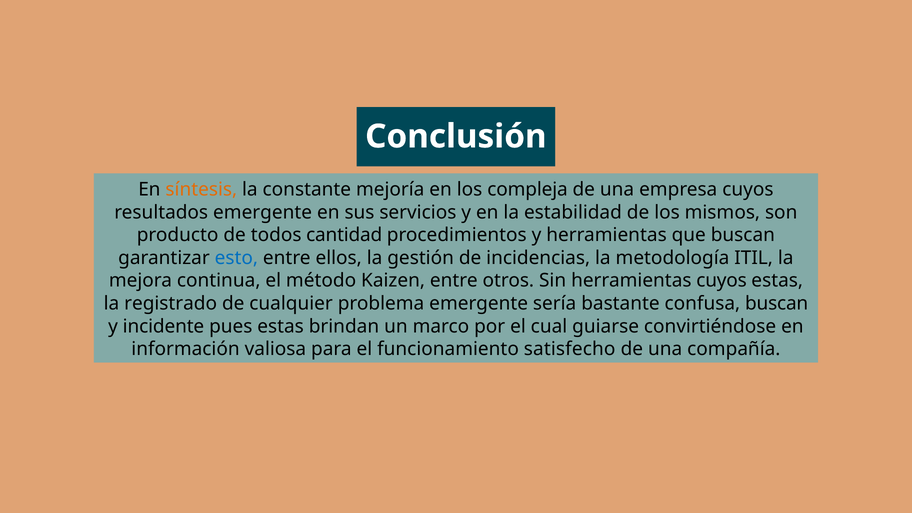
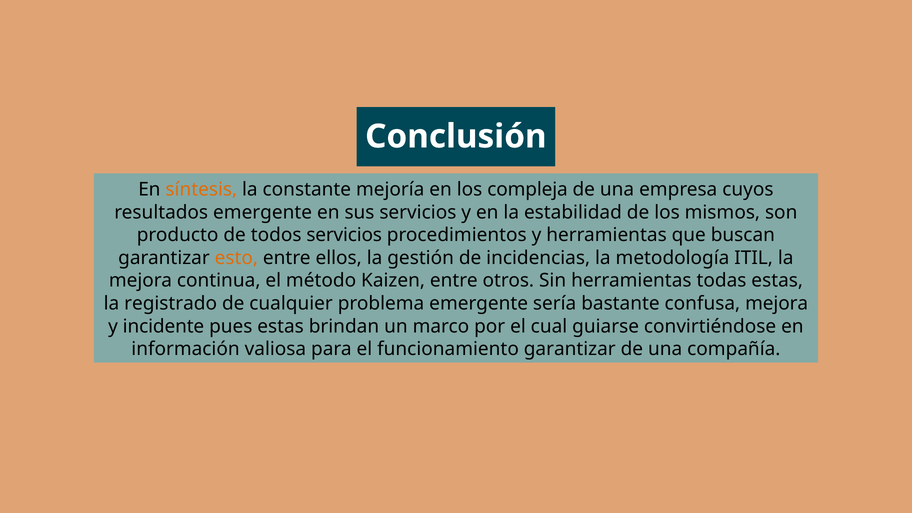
todos cantidad: cantidad -> servicios (344, 235)
esto colour: blue -> orange (236, 258)
herramientas cuyos: cuyos -> todas (721, 281)
confusa buscan: buscan -> mejora (777, 303)
funcionamiento satisfecho: satisfecho -> garantizar (570, 349)
